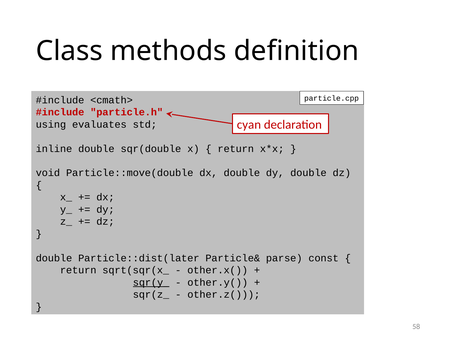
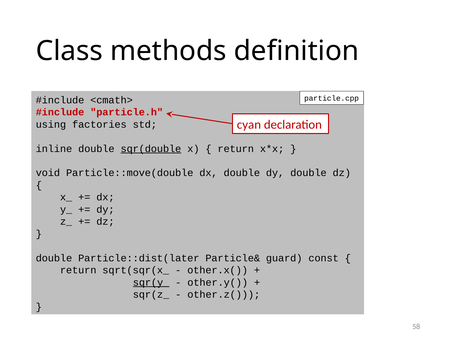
evaluates: evaluates -> factories (99, 124)
sqr(double underline: none -> present (151, 149)
parse: parse -> guard (284, 258)
